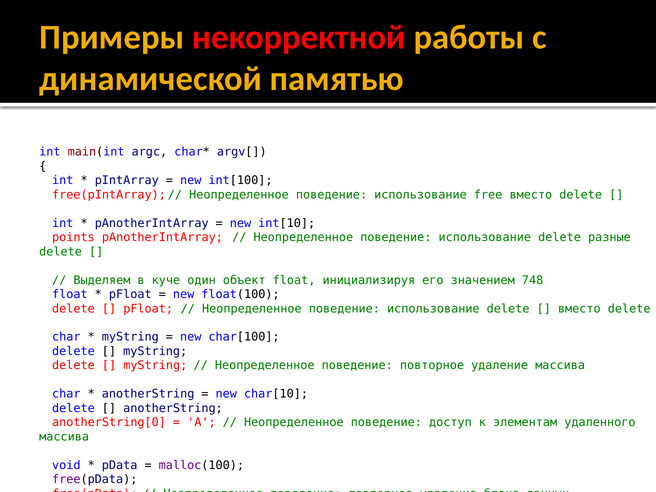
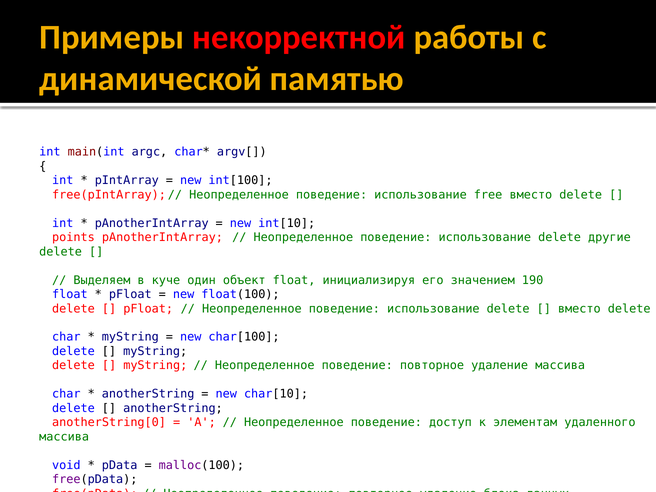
разные: разные -> другие (609, 237)
748: 748 -> 190 (533, 280)
